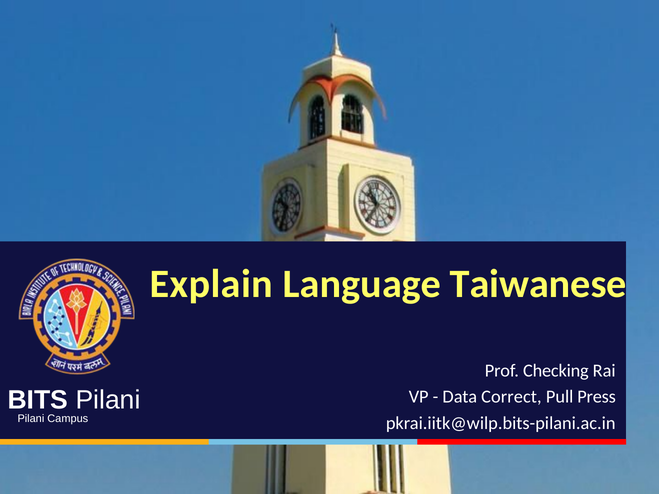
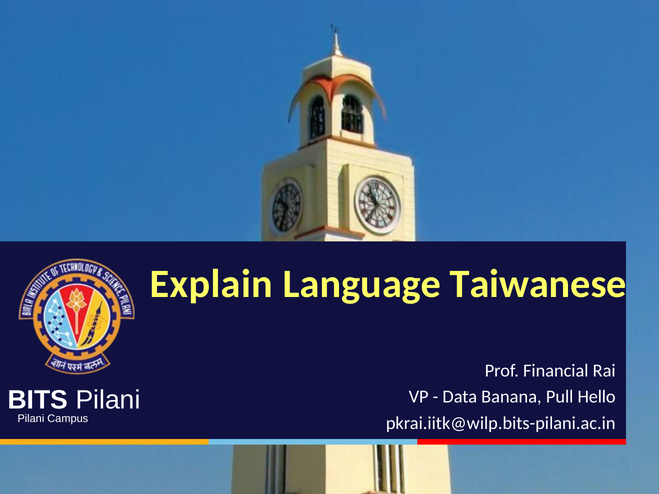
Checking: Checking -> Financial (556, 371)
Correct: Correct -> Banana (511, 397)
Press: Press -> Hello (597, 397)
